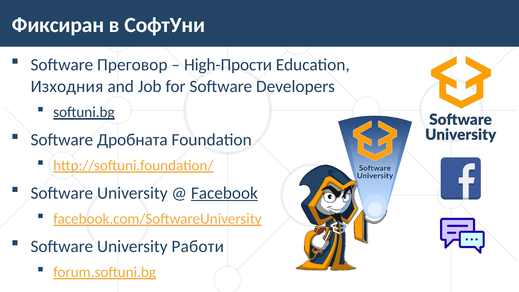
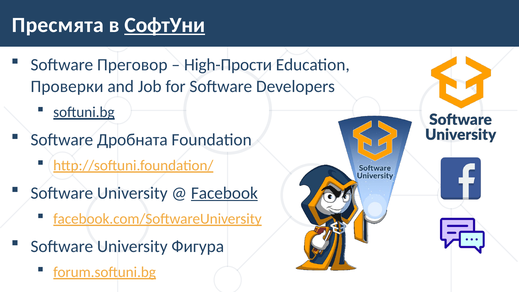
Фиксиран: Фиксиран -> Пресмята (58, 25)
СофтУни underline: none -> present (165, 25)
Изходния: Изходния -> Проверки (67, 86)
Работи: Работи -> Фигура (198, 246)
